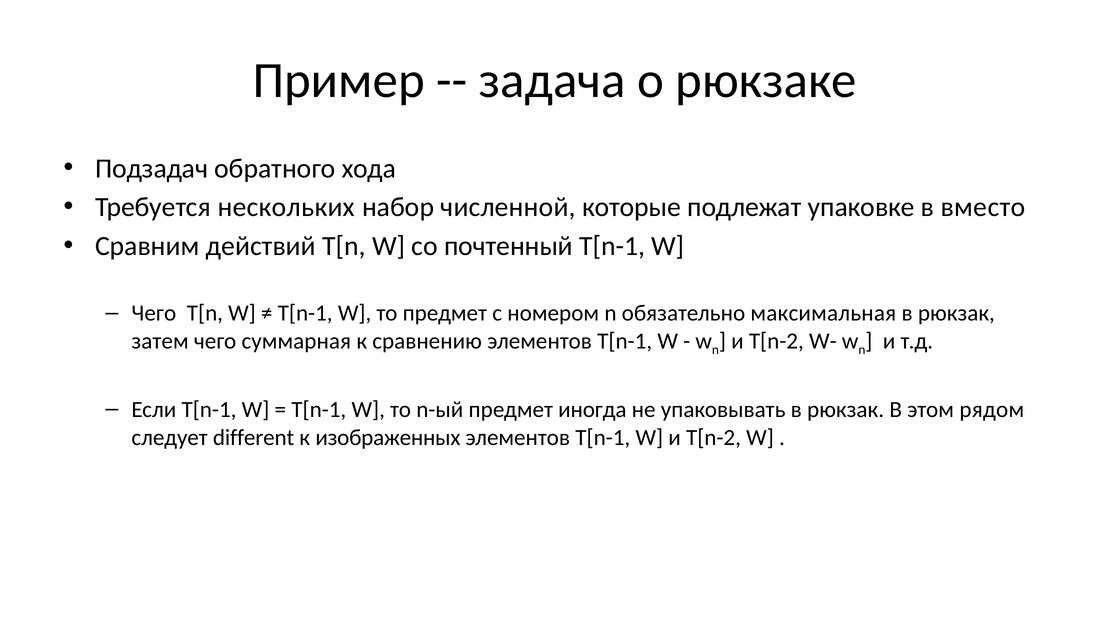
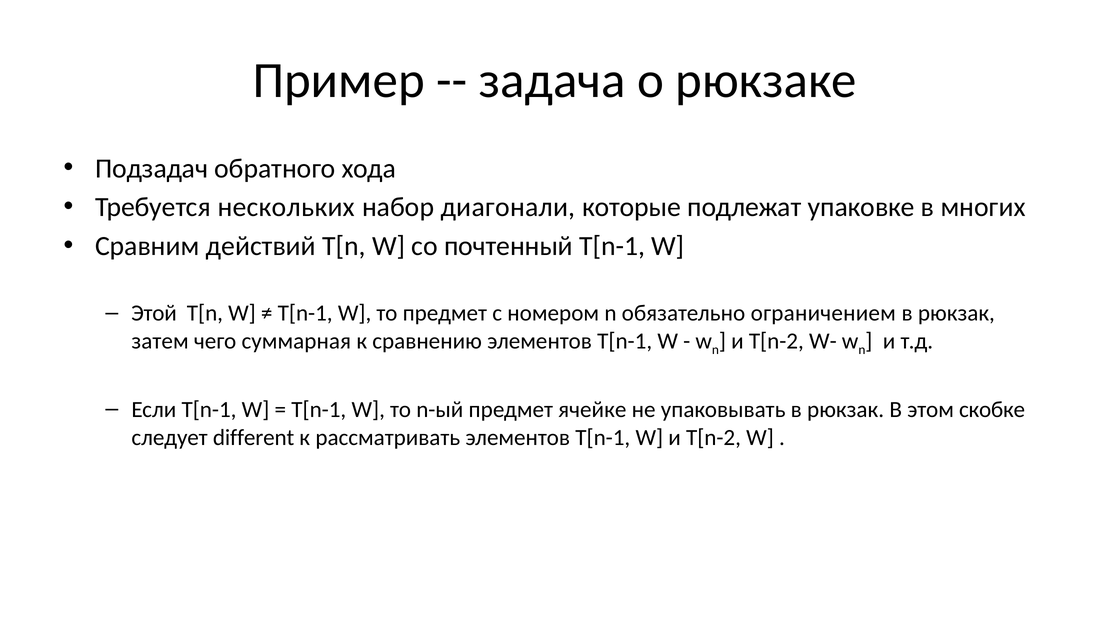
численной: численной -> диагонали (508, 207)
вместо: вместо -> многих (983, 207)
Чего: Чего -> Этой (154, 313)
максимальная: максимальная -> ограничением (823, 313)
иногда: иногда -> ячейке (592, 410)
рядом: рядом -> скобке (992, 410)
изображенных: изображенных -> рассматривать (388, 438)
